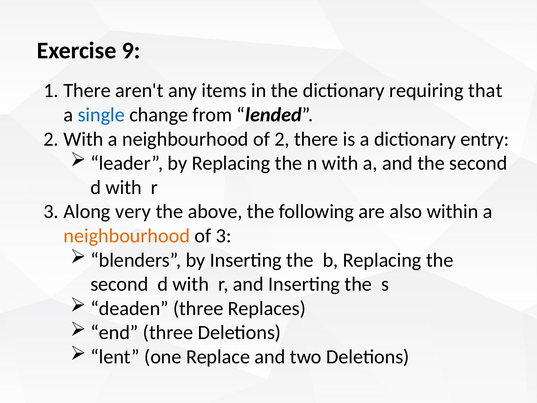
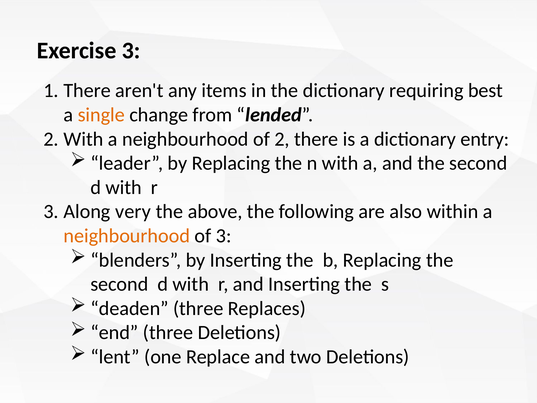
Exercise 9: 9 -> 3 (131, 50)
that: that -> best (486, 91)
single colour: blue -> orange (101, 115)
